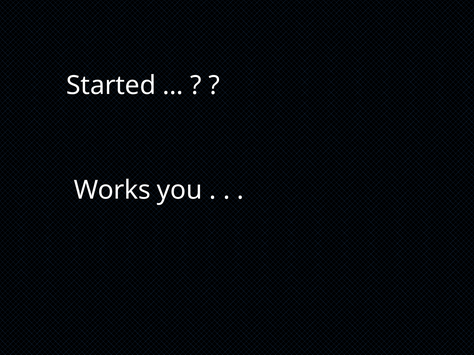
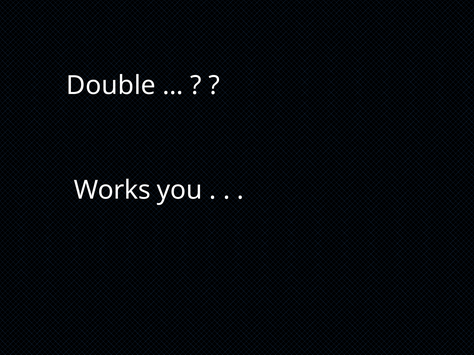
Started: Started -> Double (111, 86)
